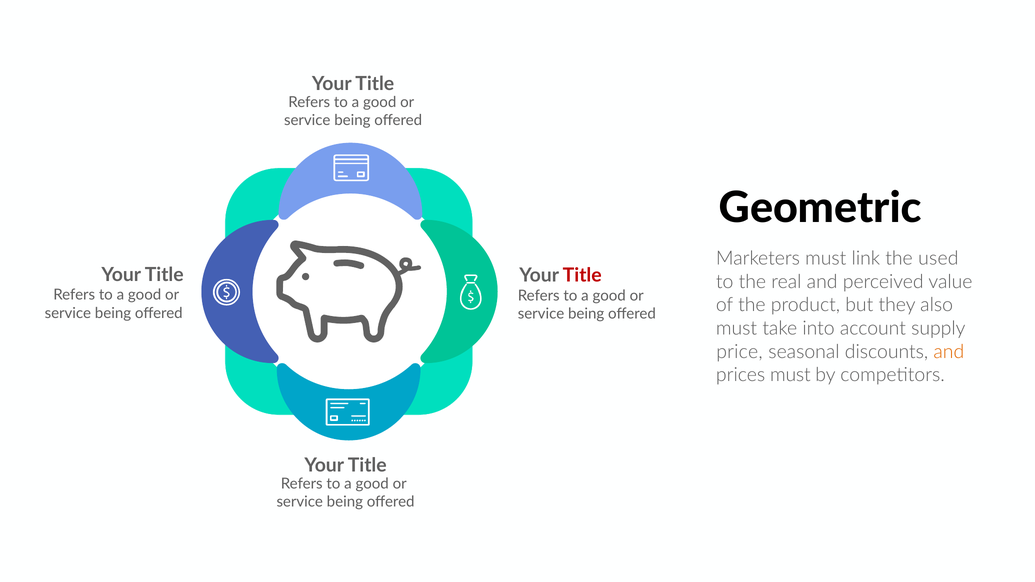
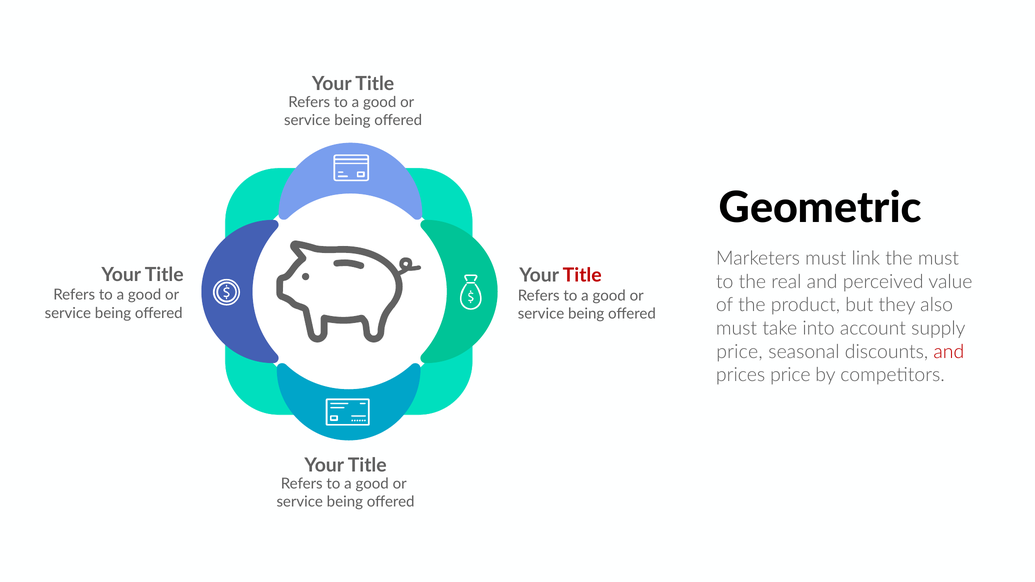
the used: used -> must (938, 259)
and colour: orange -> red (949, 352)
prices must: must -> price (790, 375)
